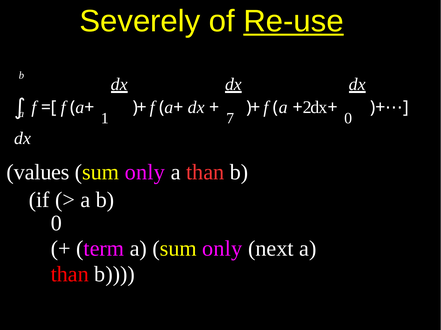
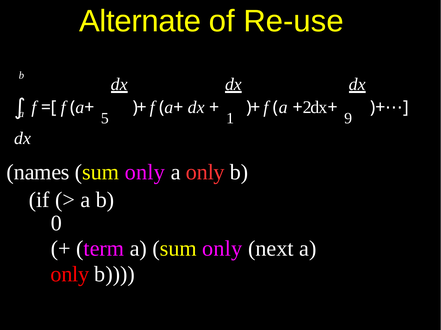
Severely: Severely -> Alternate (140, 21)
Re-use underline: present -> none (294, 21)
1: 1 -> 5 (105, 118)
7: 7 -> 1 (230, 118)
0: 0 -> 9 (348, 118)
values: values -> names (38, 173)
than: than -> only (205, 173)
than: than -> only (70, 275)
